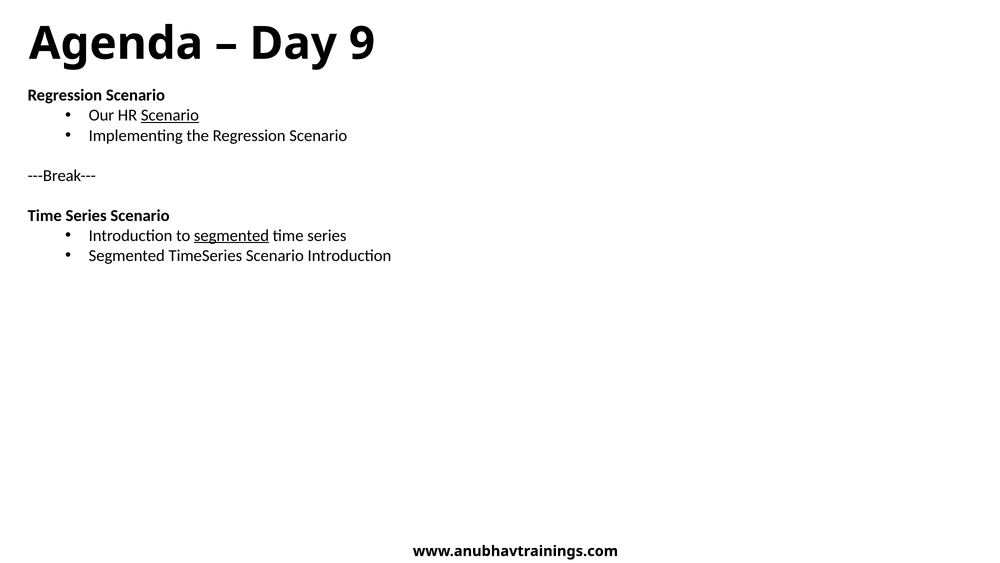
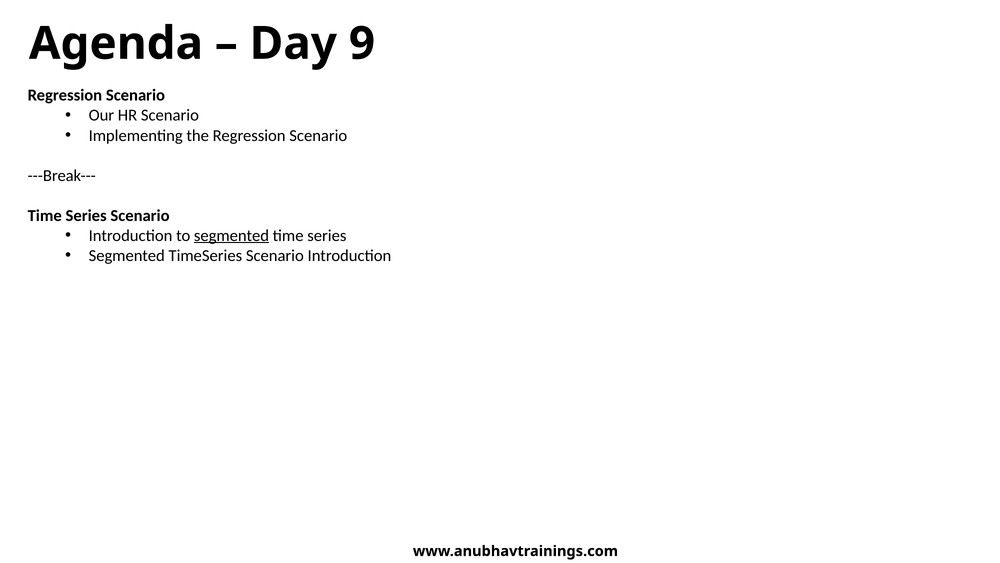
Scenario underline: present -> none (170, 115)
